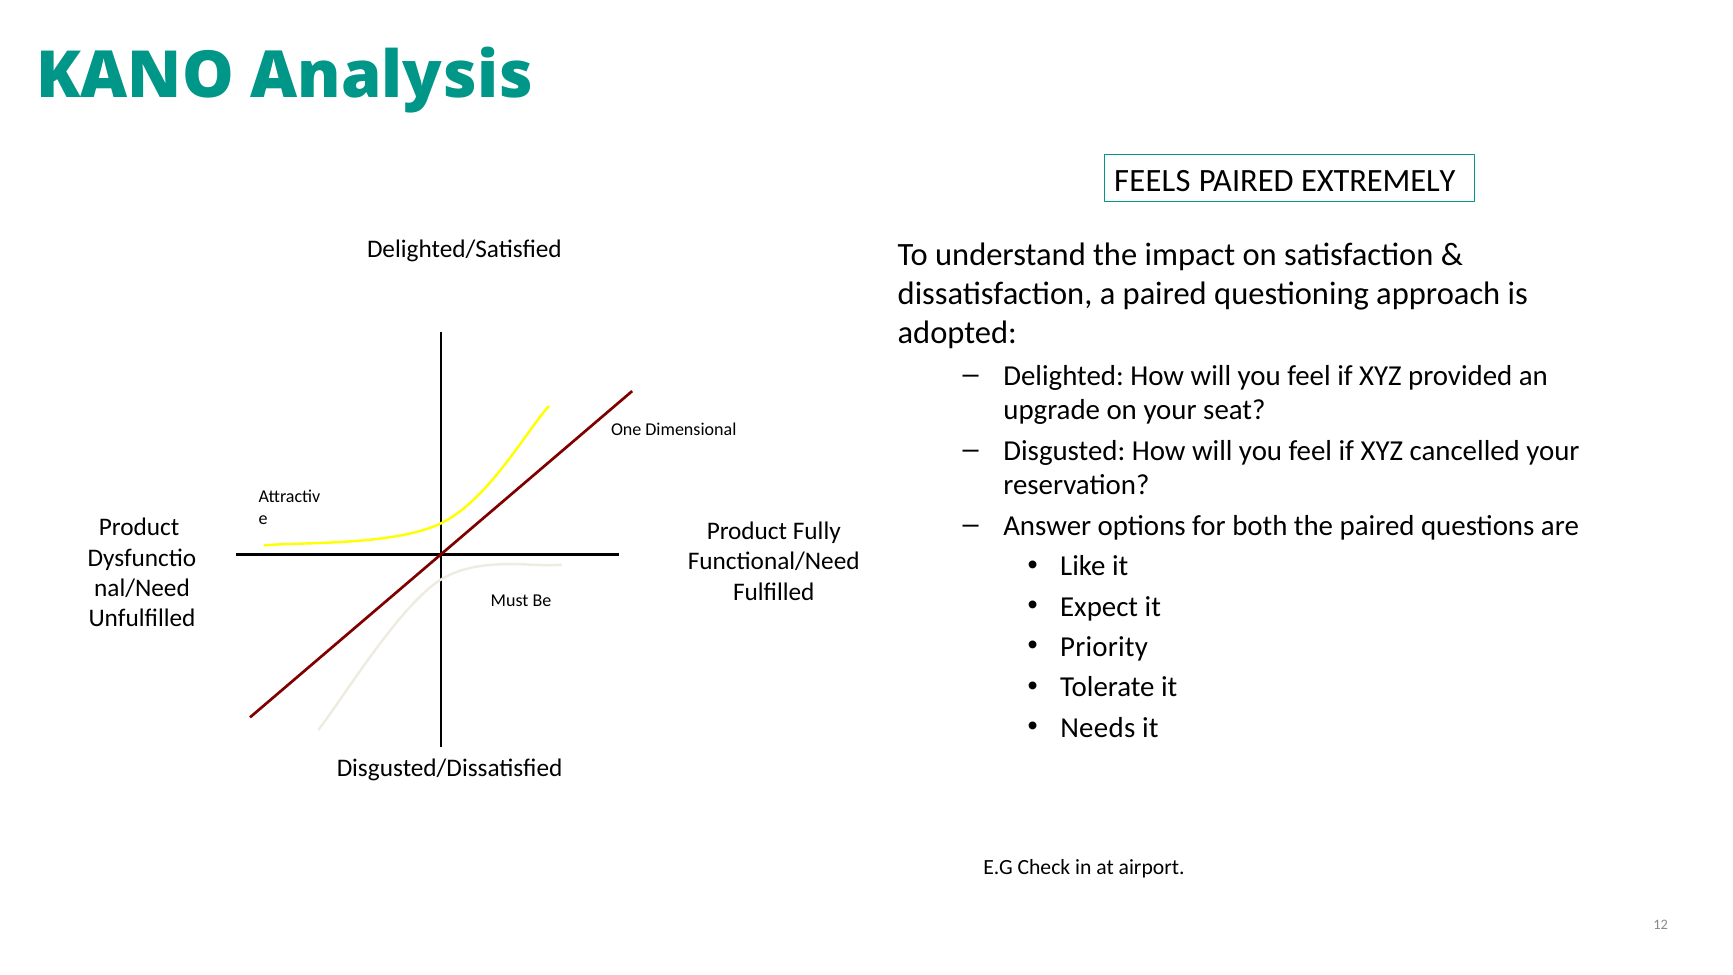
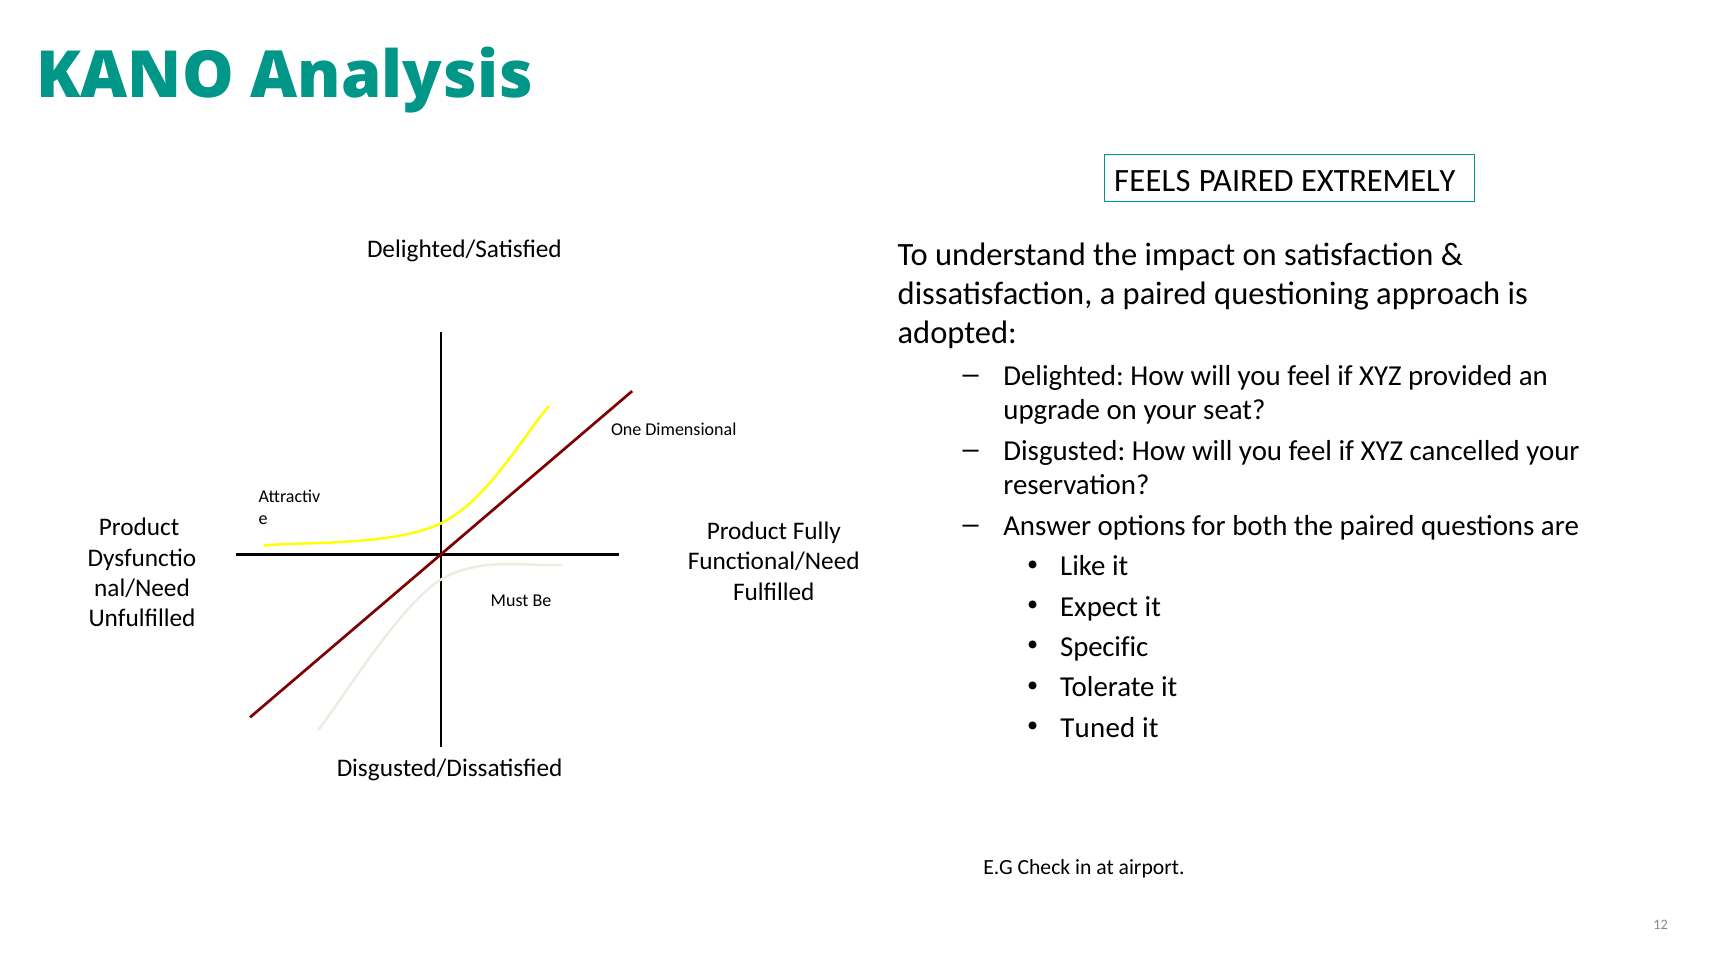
Priority: Priority -> Specific (1104, 647)
Needs: Needs -> Tuned (1098, 728)
